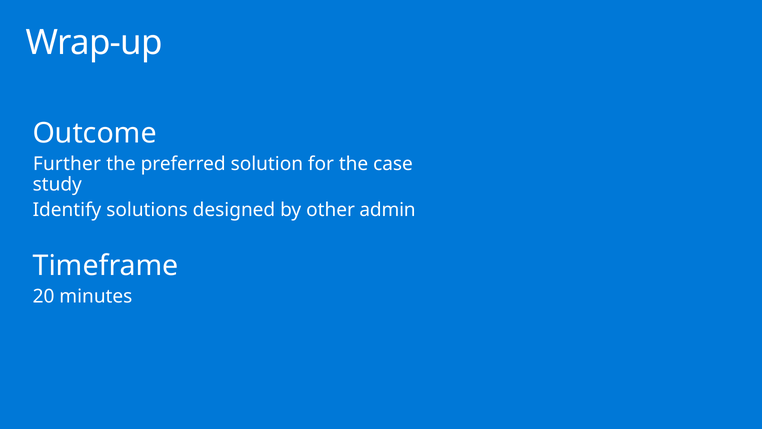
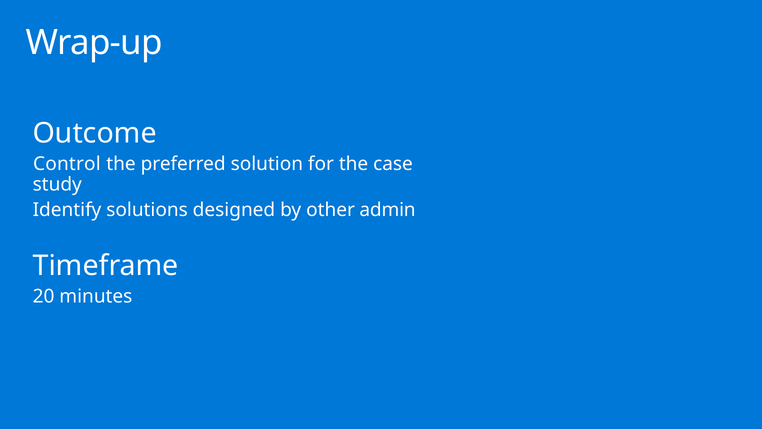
Further: Further -> Control (67, 164)
